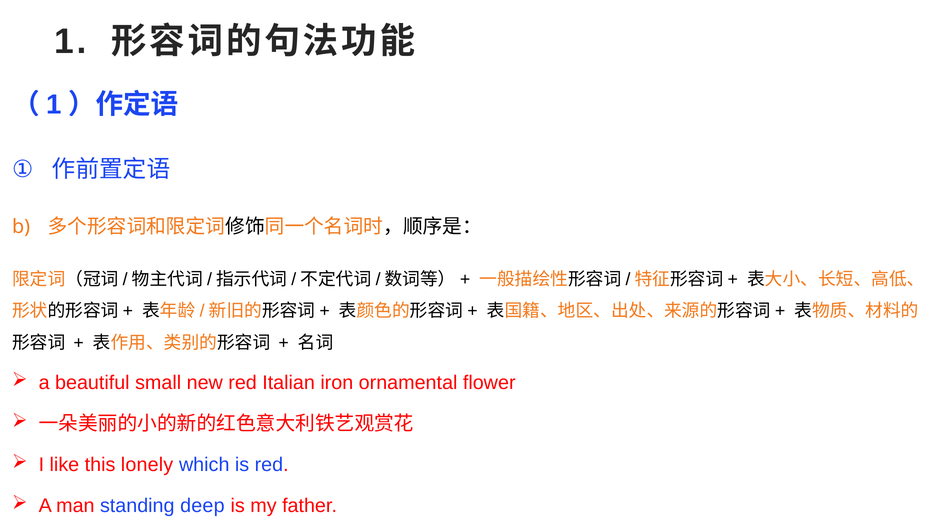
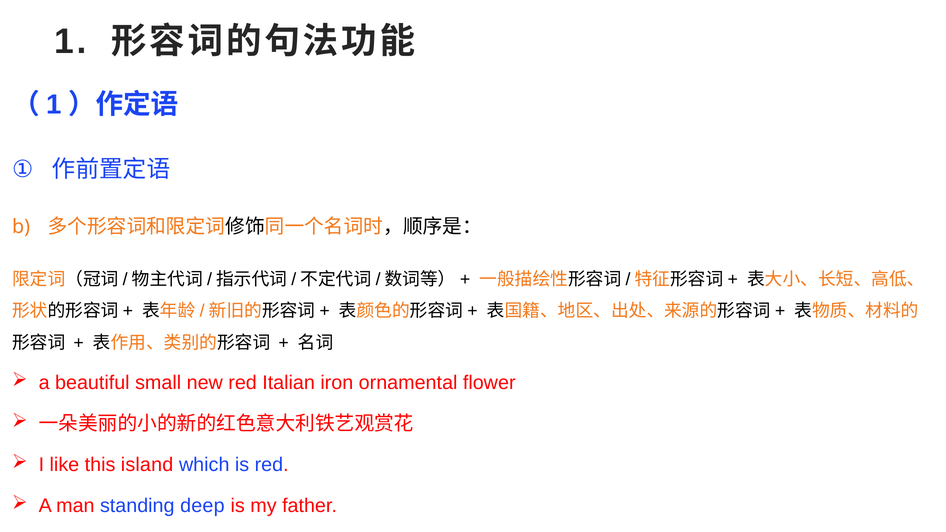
lonely: lonely -> island (147, 465)
